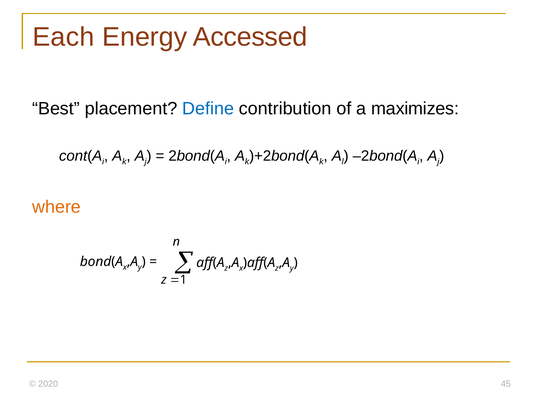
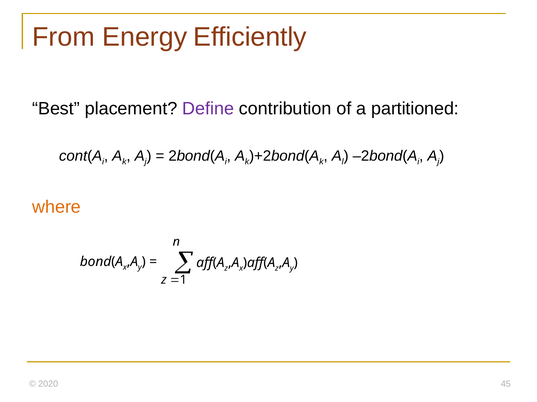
Each: Each -> From (64, 37)
Accessed: Accessed -> Efficiently (250, 37)
Define colour: blue -> purple (208, 109)
maximizes: maximizes -> partitioned (415, 109)
